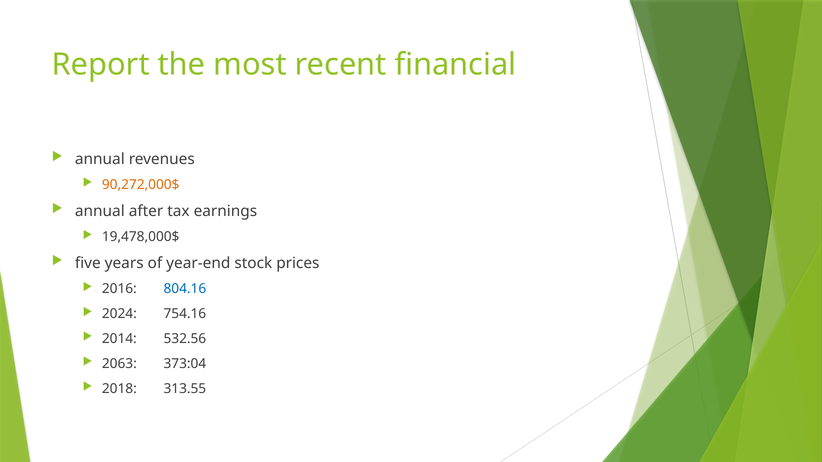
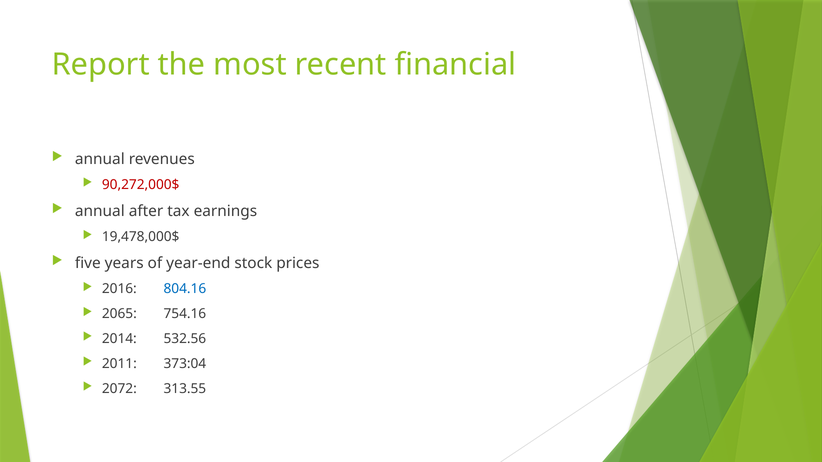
90,272,000$ colour: orange -> red (141, 185)
2024: 2024 -> 2065 (119, 314)
2063: 2063 -> 2011 (119, 364)
2018: 2018 -> 2072 (119, 389)
